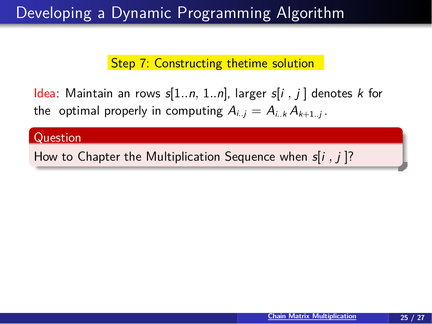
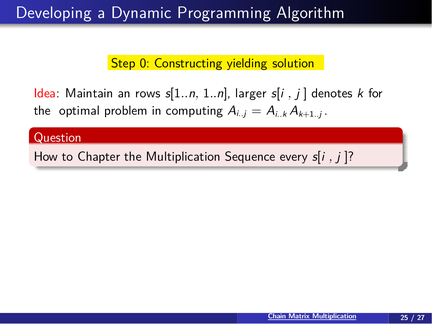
7: 7 -> 0 (145, 63)
thetime: thetime -> yielding (247, 63)
properly: properly -> problem (126, 111)
when: when -> every (294, 157)
